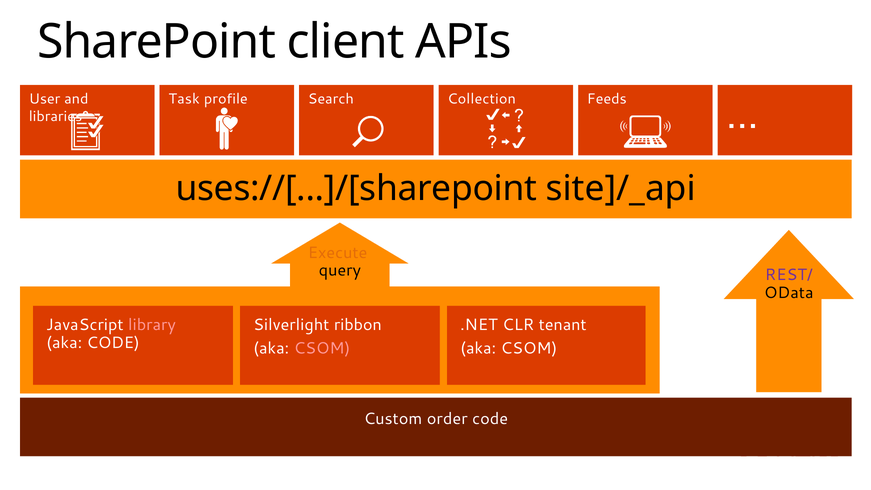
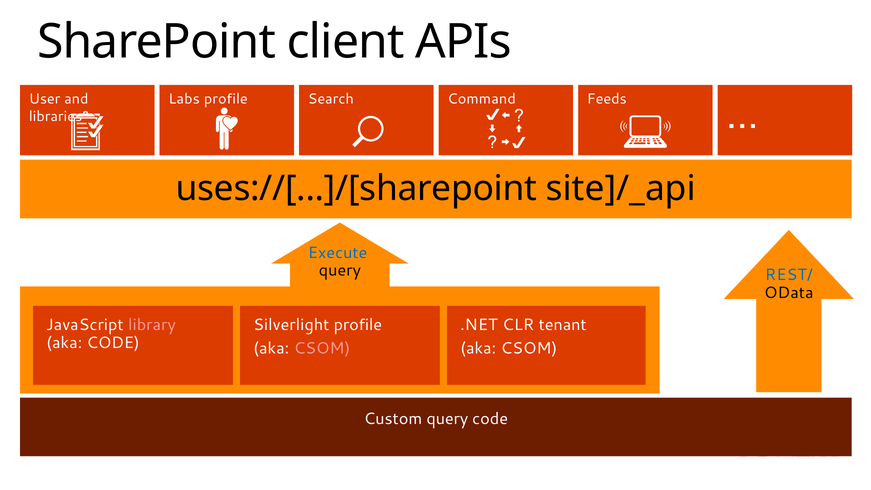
Task: Task -> Labs (184, 99)
Collection: Collection -> Command (482, 99)
Execute colour: orange -> blue (338, 253)
REST/ colour: purple -> blue (789, 275)
Silverlight ribbon: ribbon -> profile (358, 325)
Custom order: order -> query (447, 419)
